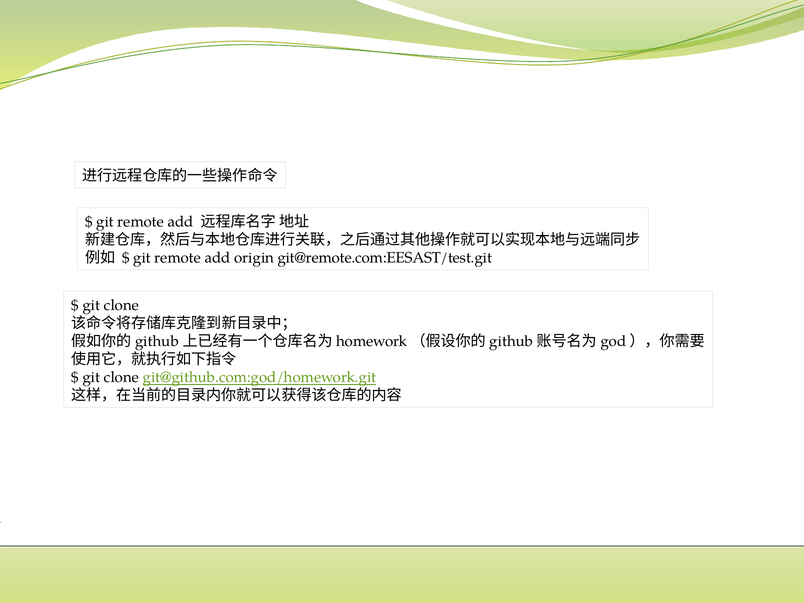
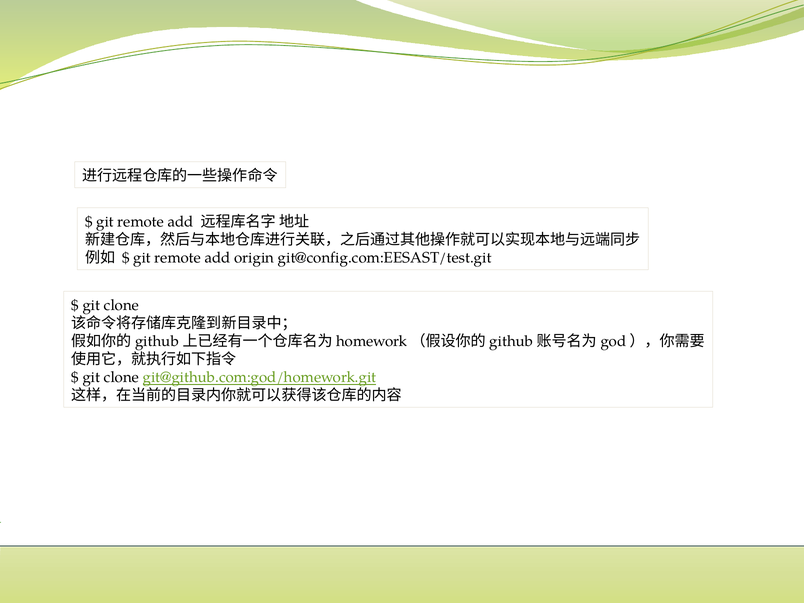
git@remote.com:EESAST/test.git: git@remote.com:EESAST/test.git -> git@config.com:EESAST/test.git (385, 258)
